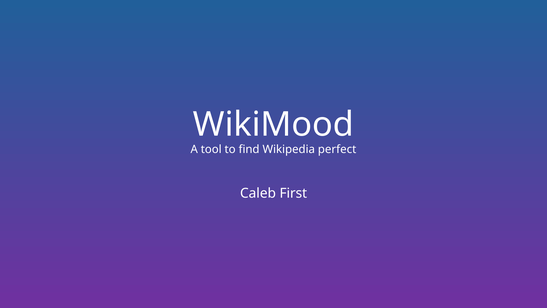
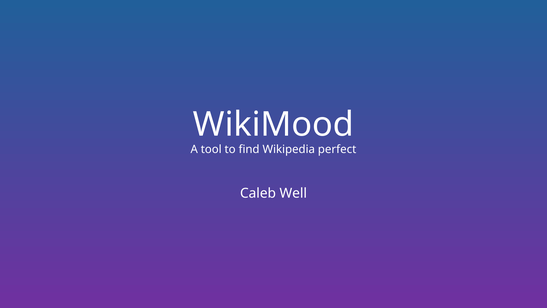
First: First -> Well (293, 193)
